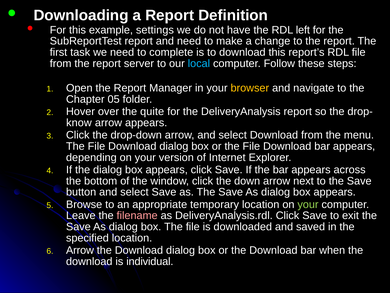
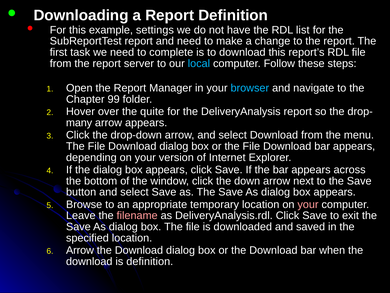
left: left -> list (303, 30)
browser colour: yellow -> light blue (250, 88)
05: 05 -> 99 (114, 99)
know: know -> many (79, 123)
your colour: light green -> pink (308, 204)
is individual: individual -> definition (150, 261)
